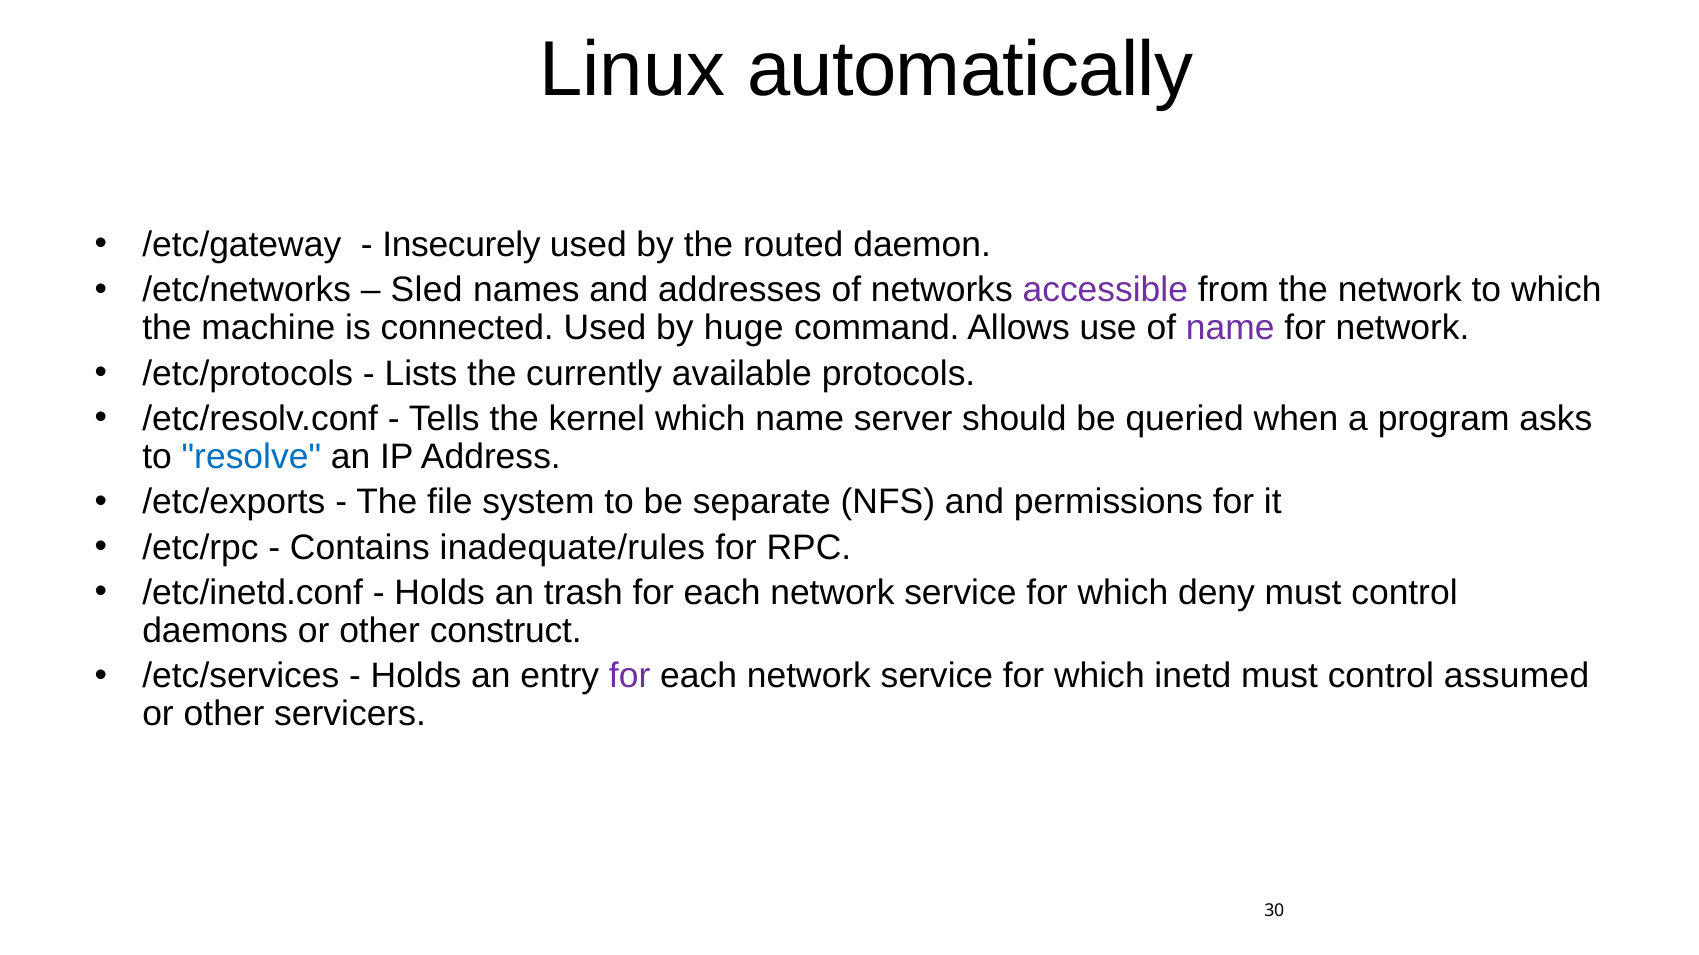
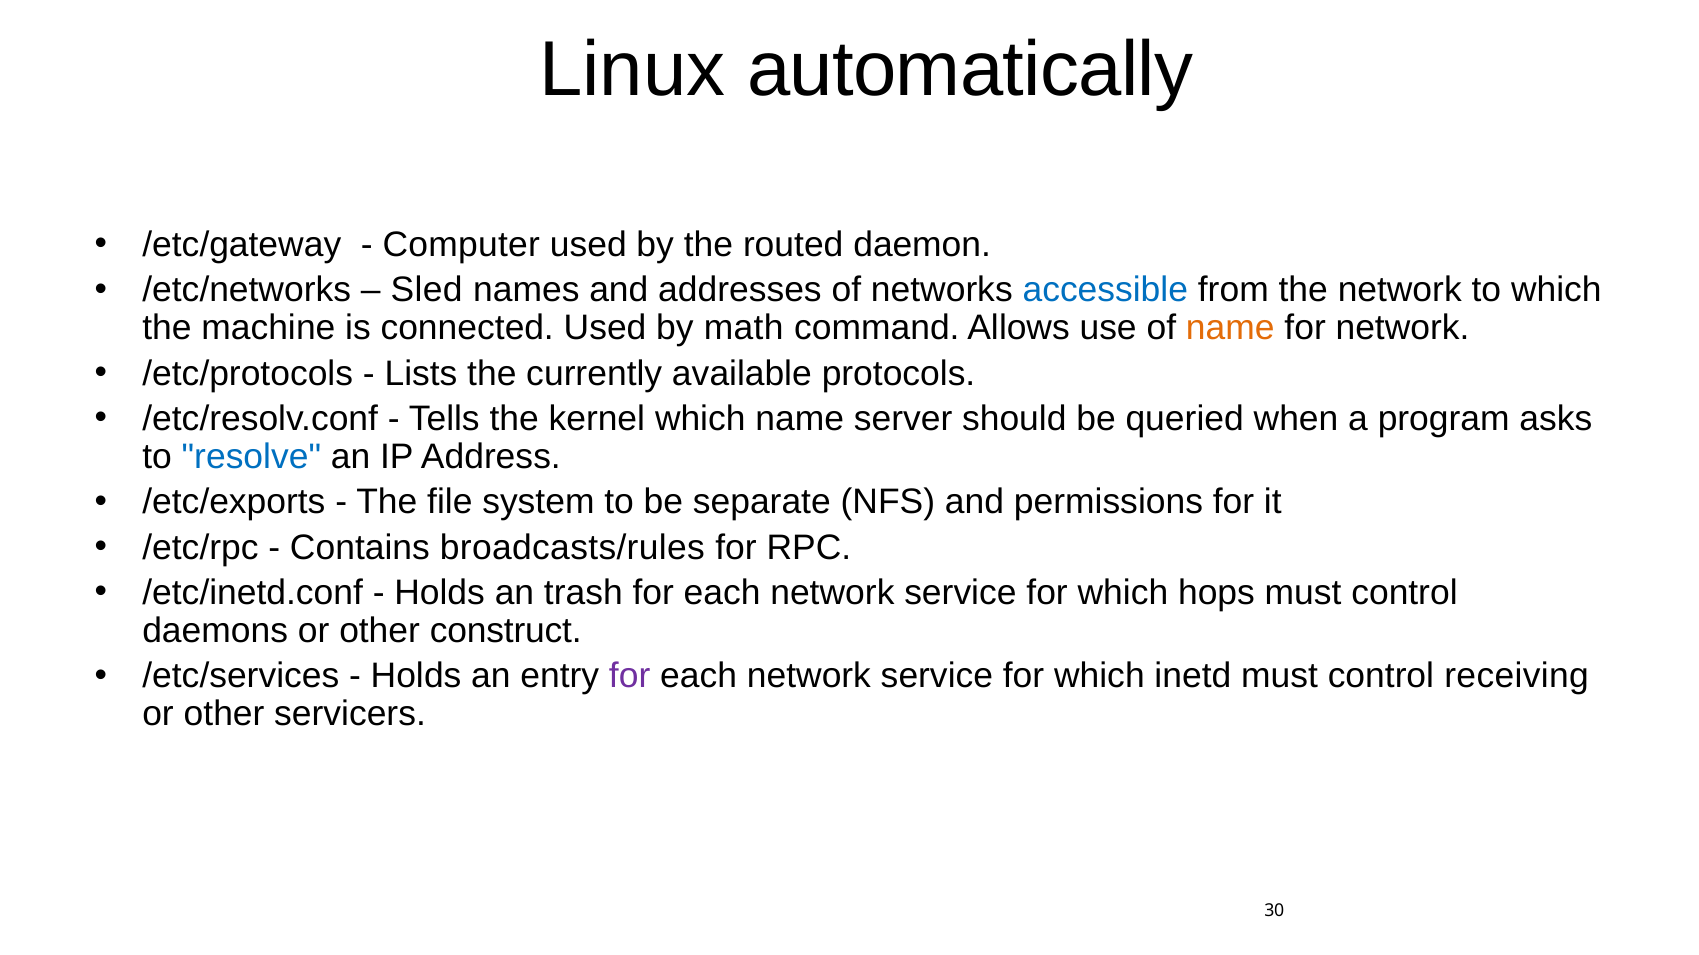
Insecurely: Insecurely -> Computer (461, 245)
accessible colour: purple -> blue (1105, 290)
huge: huge -> math (744, 328)
name colour: purple -> orange (1230, 328)
inadequate/rules: inadequate/rules -> broadcasts/rules (572, 548)
deny: deny -> hops (1216, 593)
assumed: assumed -> receiving (1517, 677)
